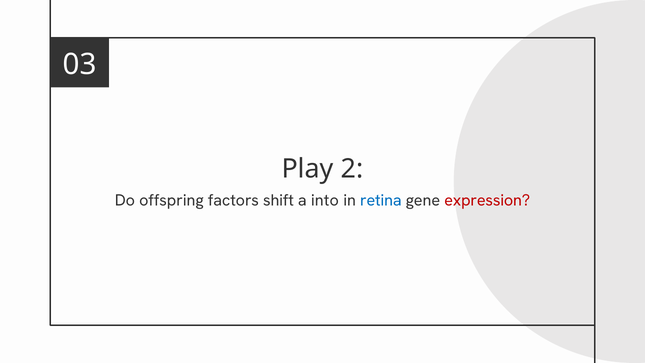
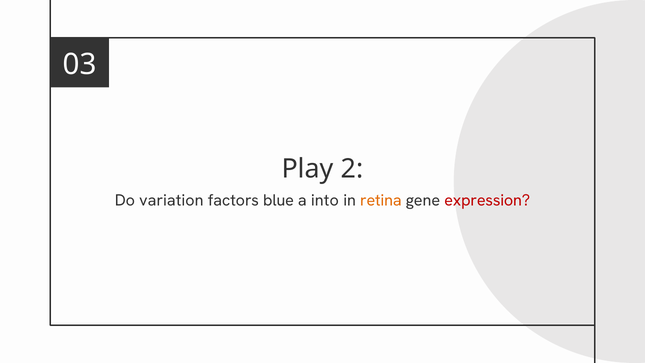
offspring: offspring -> variation (171, 200)
shift: shift -> blue (279, 200)
retina colour: blue -> orange (381, 200)
